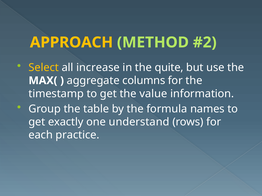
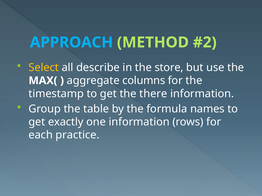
APPROACH colour: yellow -> light blue (71, 42)
increase: increase -> describe (98, 68)
quite: quite -> store (169, 68)
value: value -> there (153, 94)
one understand: understand -> information (139, 122)
